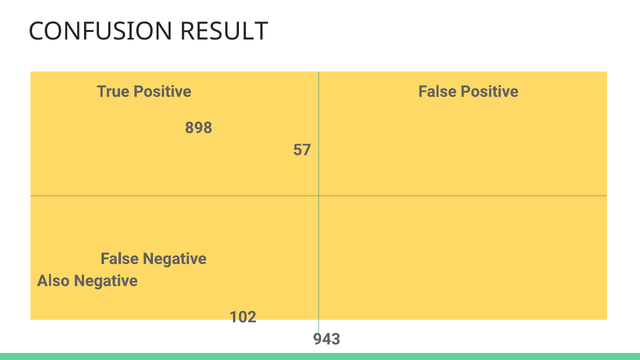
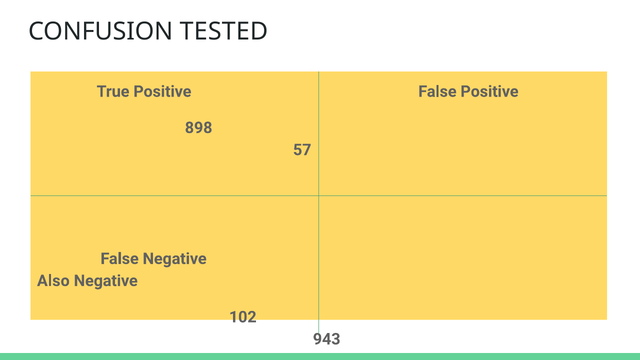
RESULT: RESULT -> TESTED (224, 31)
